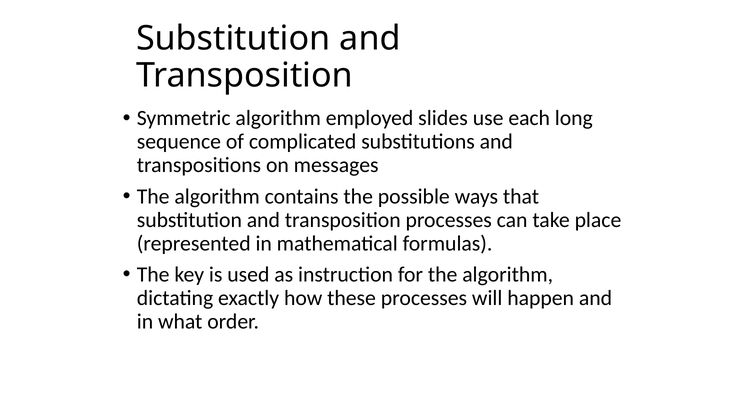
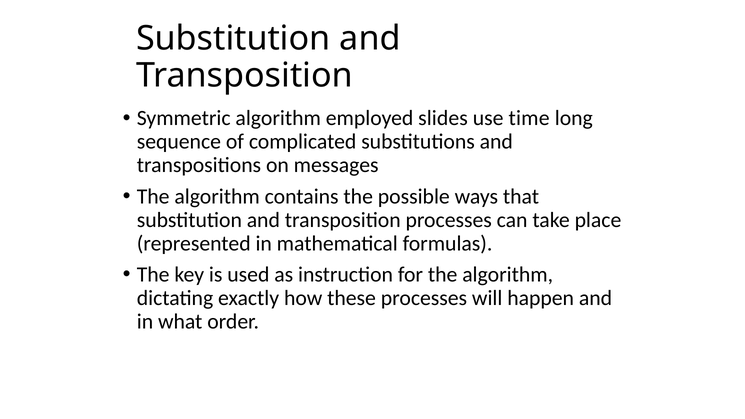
each: each -> time (529, 118)
